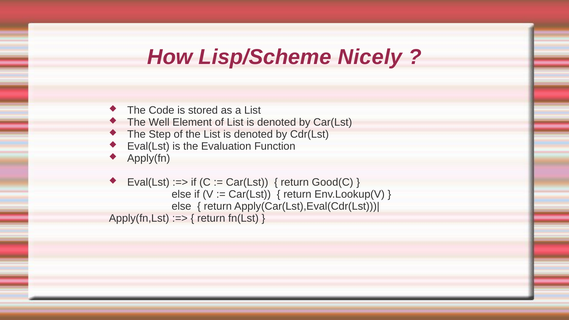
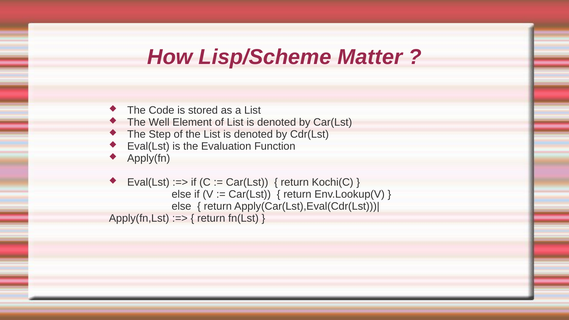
Nicely: Nicely -> Matter (370, 57)
Good(C: Good(C -> Kochi(C (333, 182)
